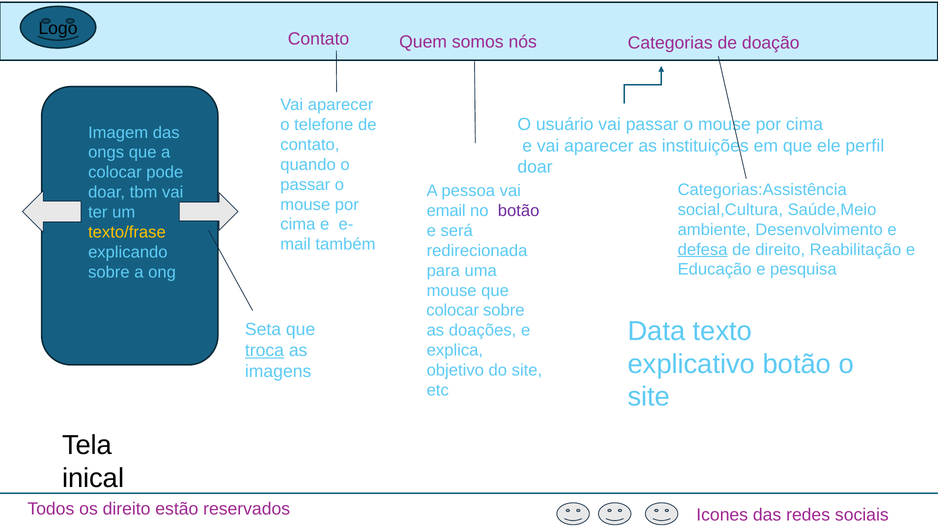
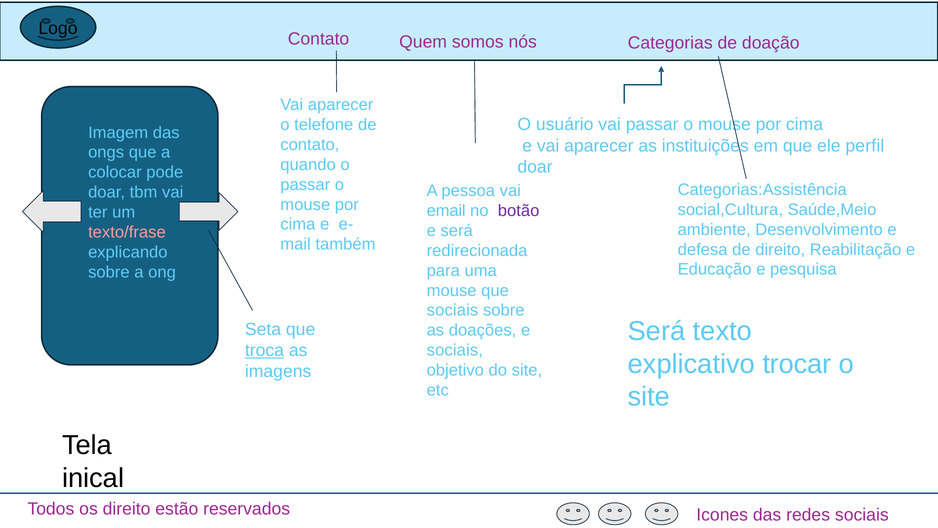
texto/frase colour: yellow -> pink (127, 232)
defesa underline: present -> none (703, 249)
colocar: colocar -> sociais (452, 310)
Data: Data -> Será (657, 331)
explica: explica -> sociais (455, 350)
explicativo botão: botão -> trocar (797, 364)
